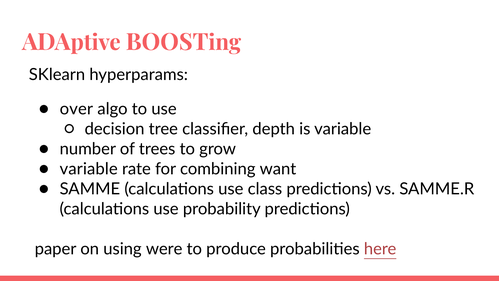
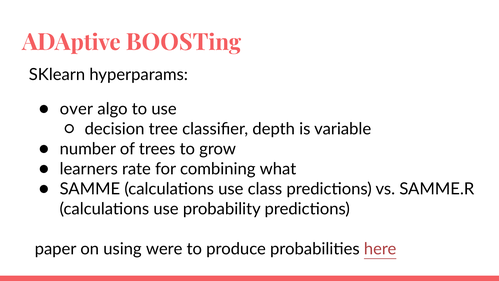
variable: variable -> learners (89, 169)
want: want -> what (278, 169)
